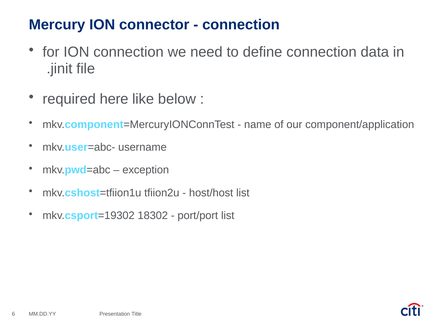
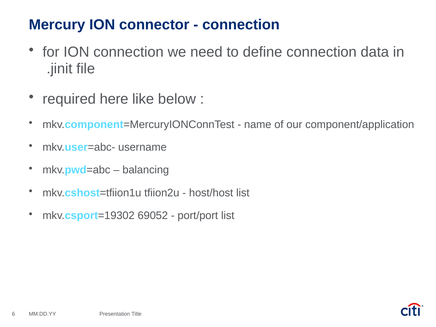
exception: exception -> balancing (146, 170)
18302: 18302 -> 69052 (153, 216)
